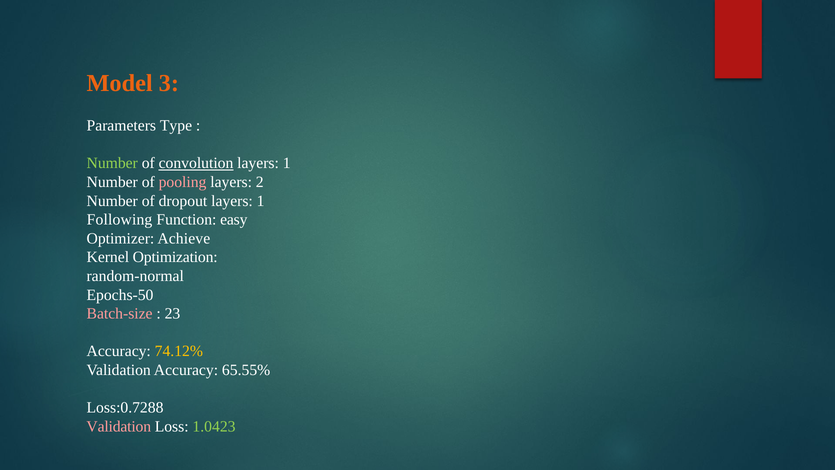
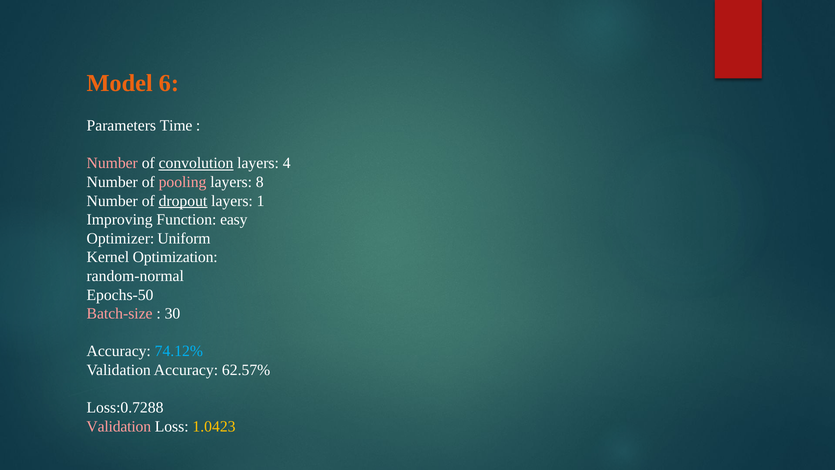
3: 3 -> 6 (169, 83)
Type: Type -> Time (176, 126)
Number colour: light green -> pink (112, 163)
1: 1 -> 4 (287, 163)
2: 2 -> 8 (260, 182)
dropout underline: none -> present (183, 201)
Following: Following -> Improving (120, 219)
Achieve: Achieve -> Uniform (184, 238)
23: 23 -> 30 (172, 313)
74.12% colour: yellow -> light blue (179, 351)
65.55%: 65.55% -> 62.57% (246, 370)
1.0423 colour: light green -> yellow (214, 426)
